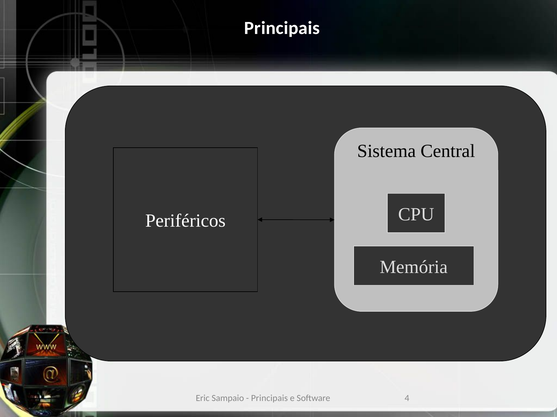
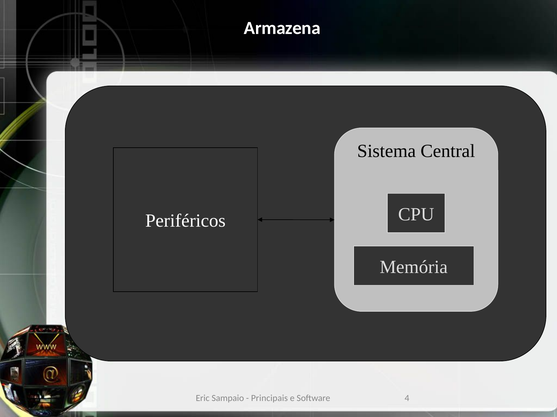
Principais: Principais -> Armazena (282, 28)
